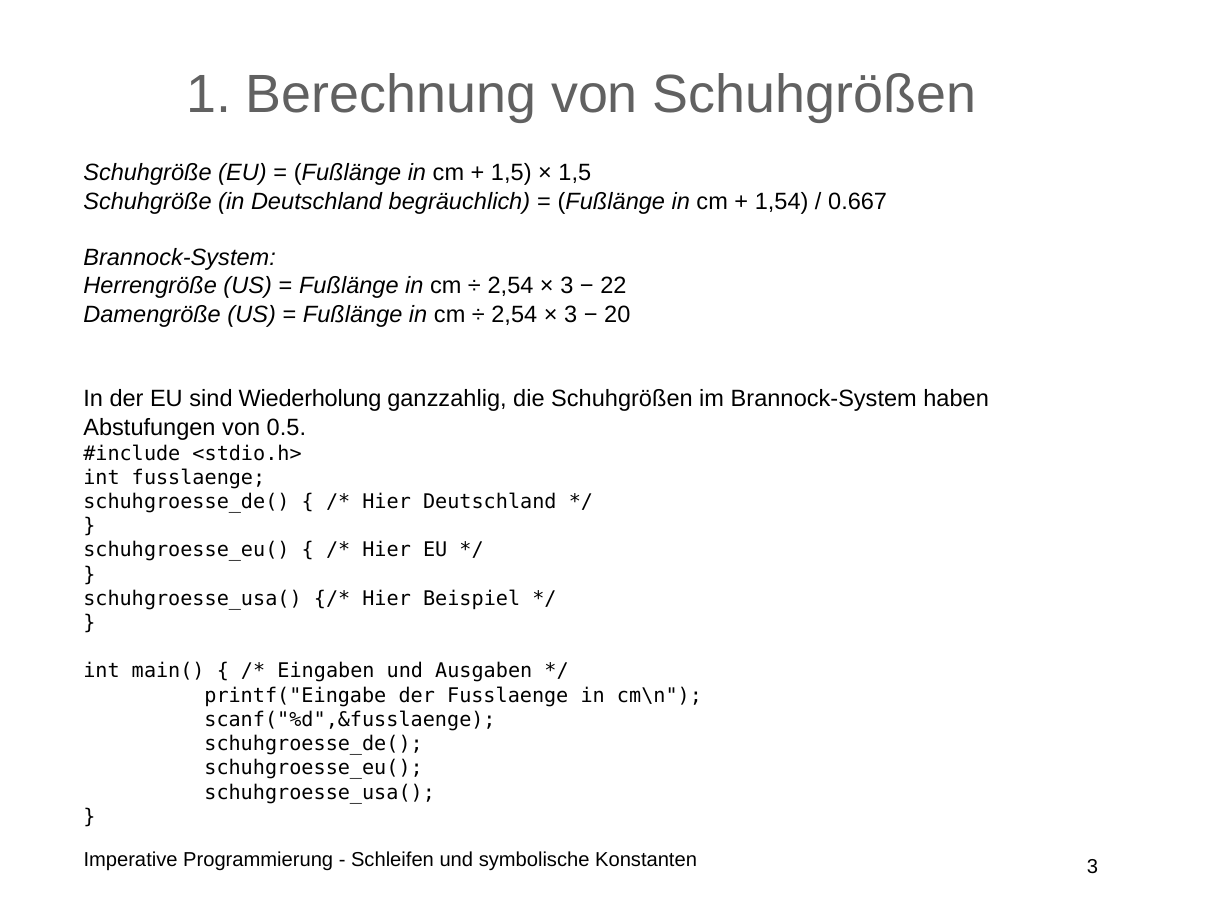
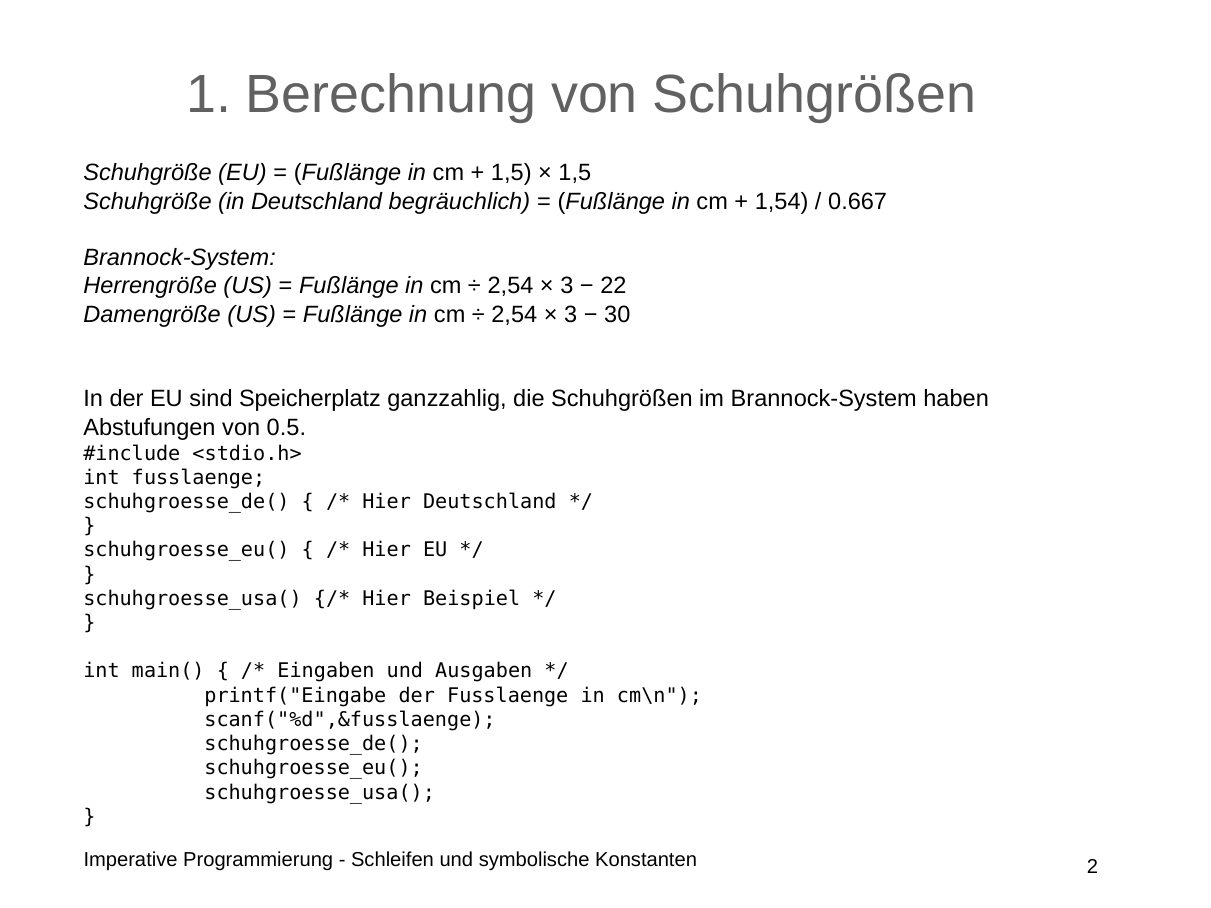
20: 20 -> 30 (617, 314)
Wiederholung: Wiederholung -> Speicherplatz (310, 399)
Konstanten 3: 3 -> 2 (1093, 867)
